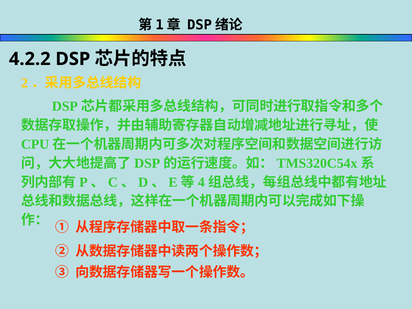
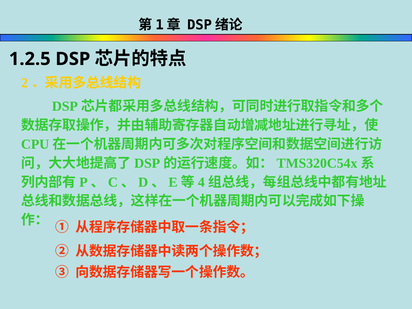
4.2.2: 4.2.2 -> 1.2.5 (30, 59)
